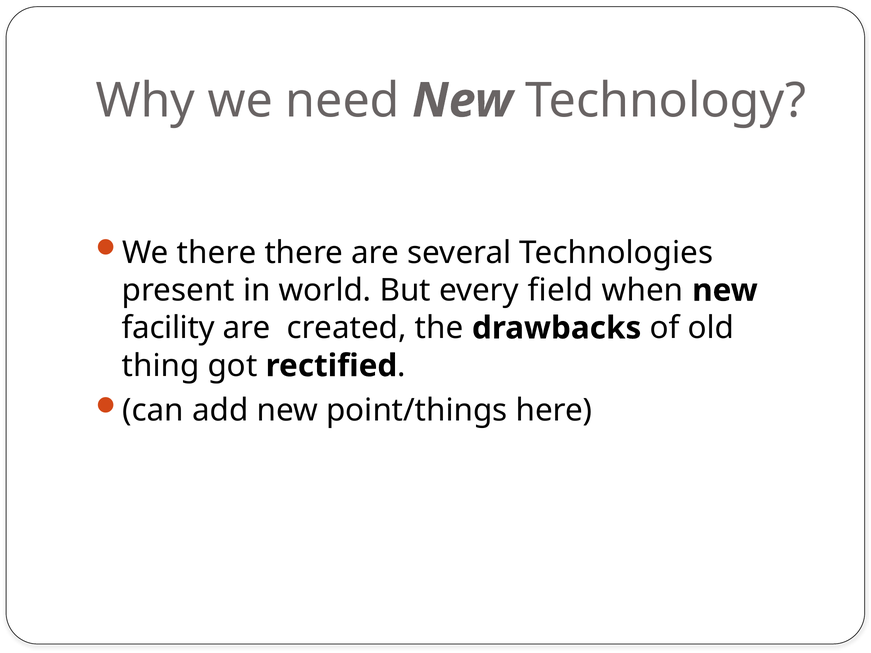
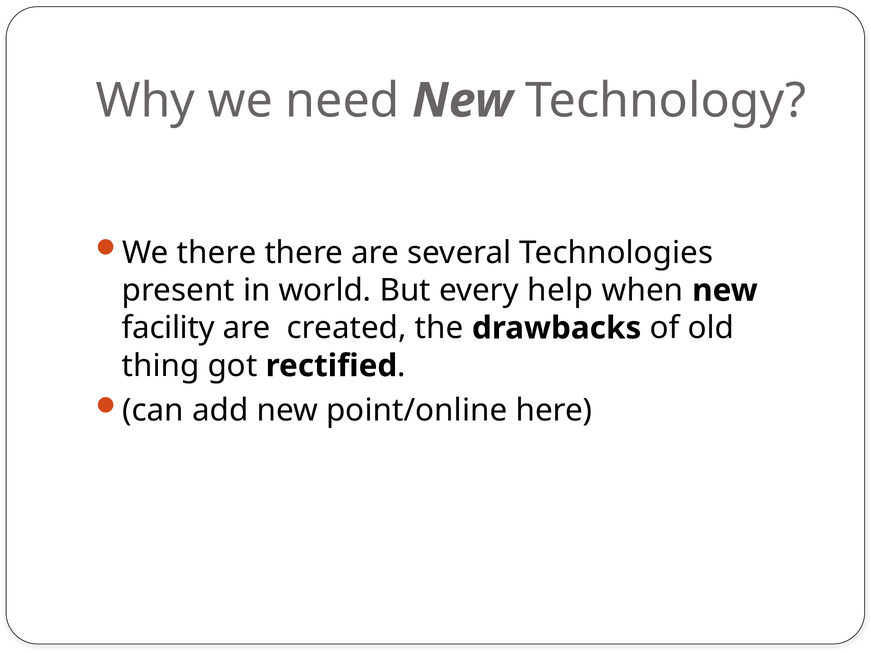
field: field -> help (560, 290)
point/things: point/things -> point/online (417, 411)
